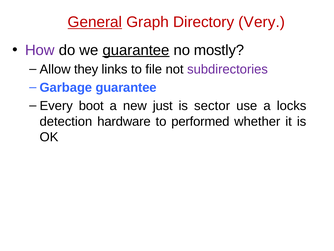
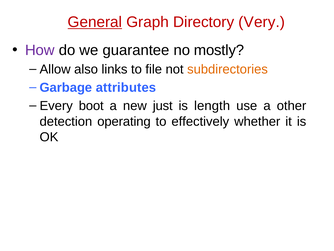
guarantee underline: present -> none (136, 50)
they: they -> also (86, 69)
subdirectories colour: purple -> orange (228, 69)
Garbage guarantee: guarantee -> attributes (126, 87)
sector: sector -> length (212, 106)
locks: locks -> other (292, 106)
hardware: hardware -> operating (124, 121)
performed: performed -> effectively (200, 121)
